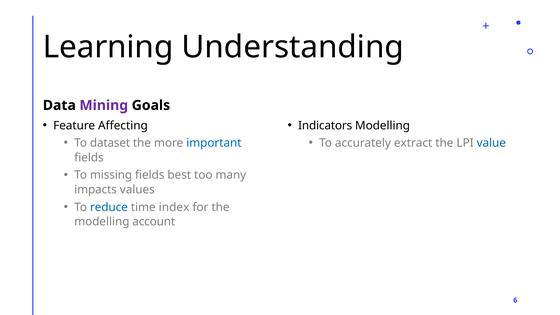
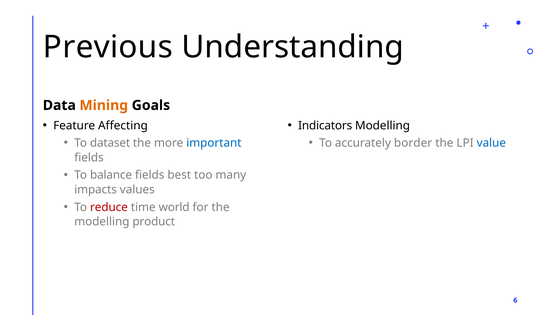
Learning: Learning -> Previous (108, 47)
Mining colour: purple -> orange (104, 105)
extract: extract -> border (413, 143)
missing: missing -> balance (111, 175)
reduce colour: blue -> red (109, 207)
index: index -> world (174, 207)
account: account -> product (154, 222)
